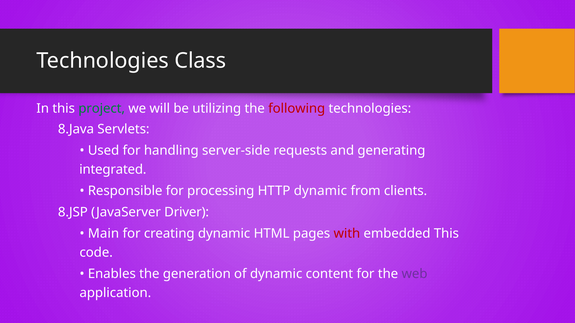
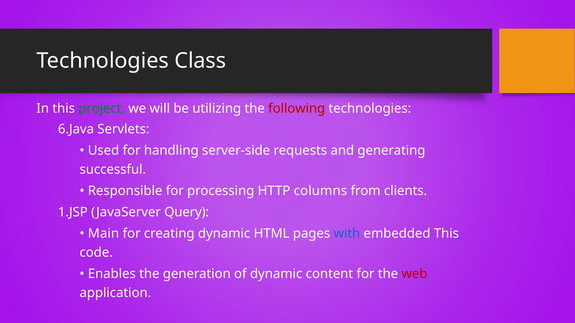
8.Java: 8.Java -> 6.Java (76, 129)
integrated: integrated -> successful (113, 170)
HTTP dynamic: dynamic -> columns (320, 191)
8.JSP: 8.JSP -> 1.JSP (73, 212)
Driver: Driver -> Query (187, 212)
with colour: red -> blue (347, 234)
web colour: purple -> red (415, 274)
